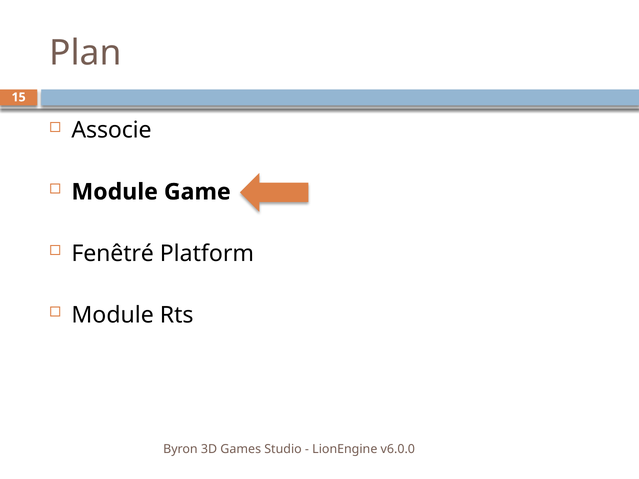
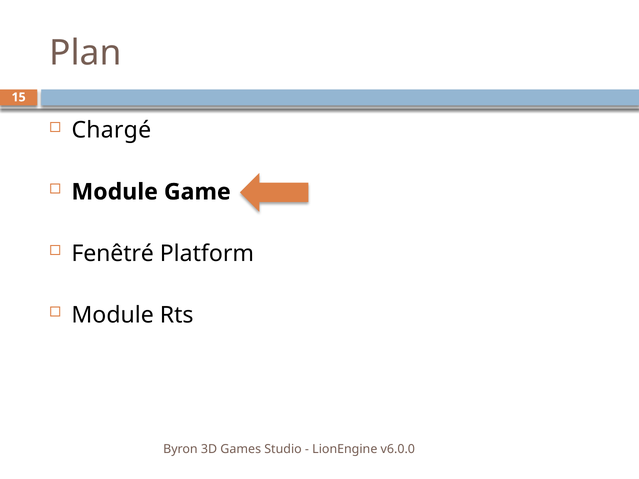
Associe: Associe -> Chargé (111, 130)
